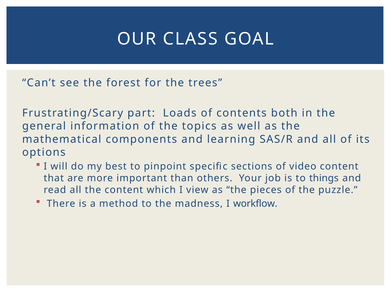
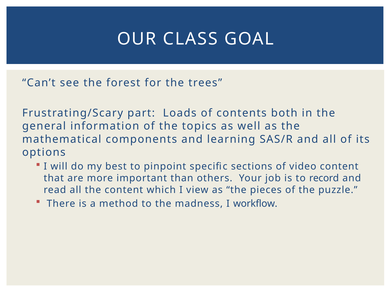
things: things -> record (324, 178)
